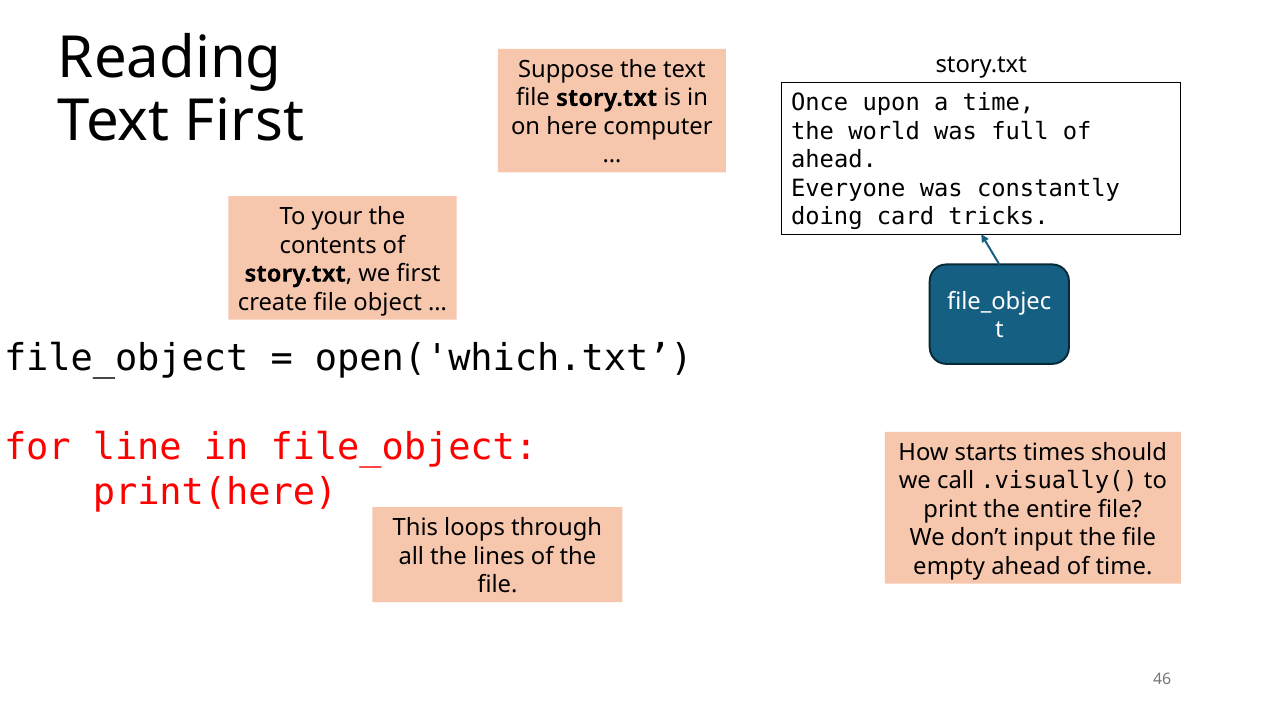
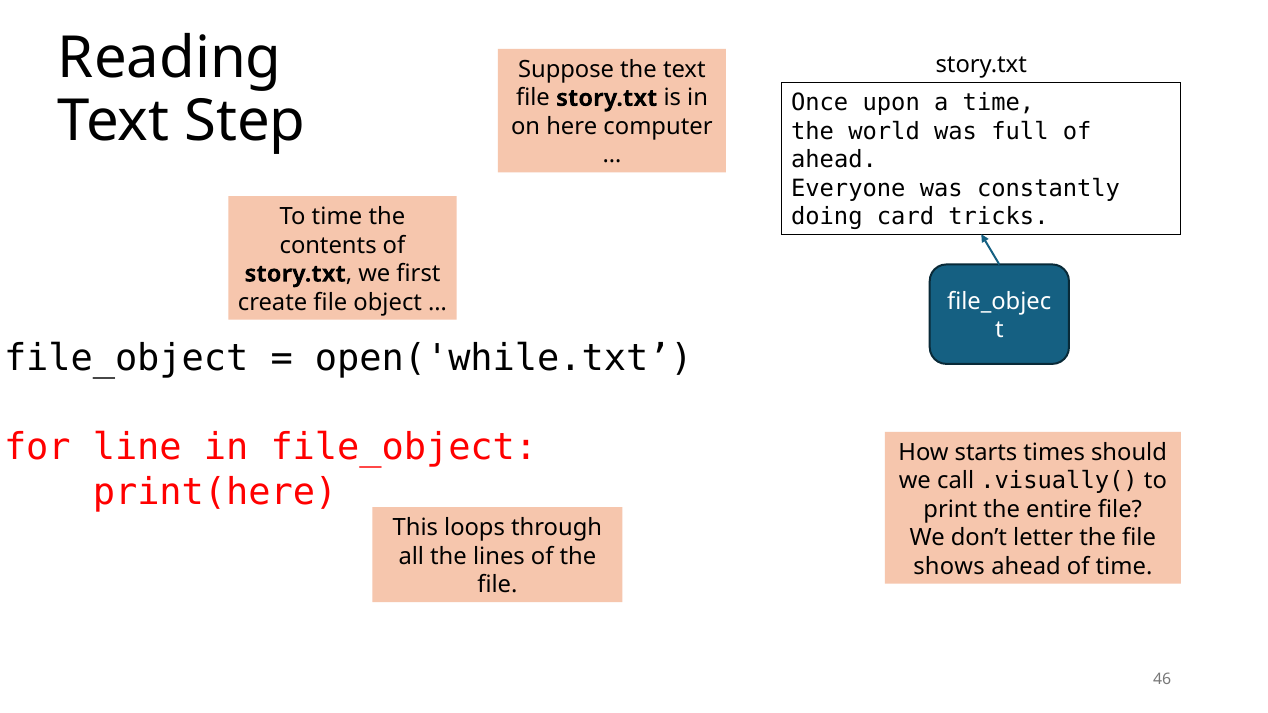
Text First: First -> Step (245, 121)
To your: your -> time (337, 217)
open('which.txt: open('which.txt -> open('while.txt (504, 359)
input: input -> letter (1043, 538)
empty: empty -> shows (949, 567)
